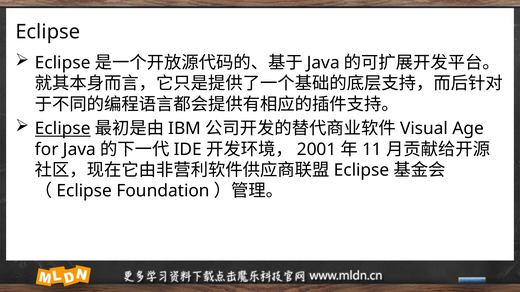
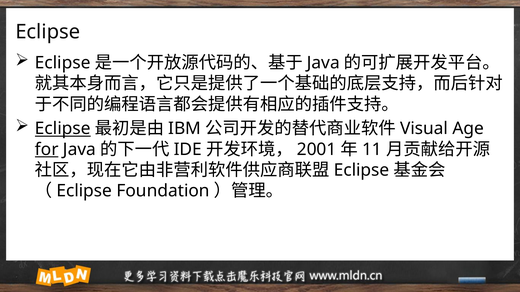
for underline: none -> present (47, 150)
